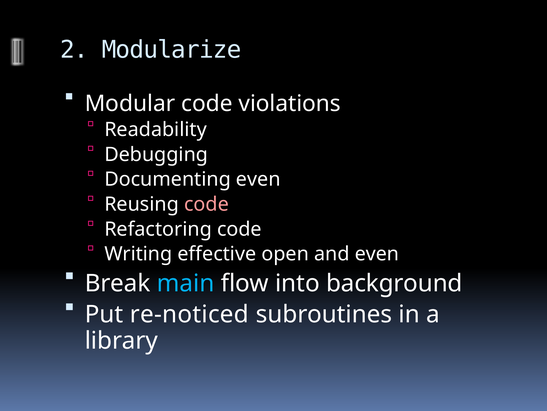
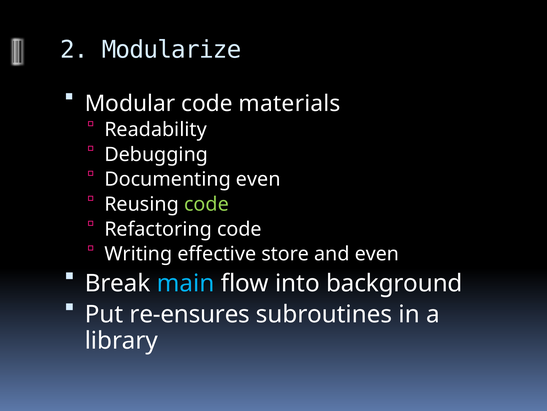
violations: violations -> materials (290, 103)
code colour: pink -> light green (206, 204)
open: open -> store (285, 254)
re-noticed: re-noticed -> re-ensures (190, 314)
